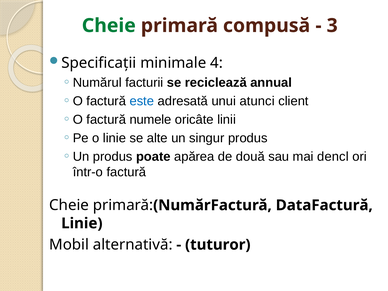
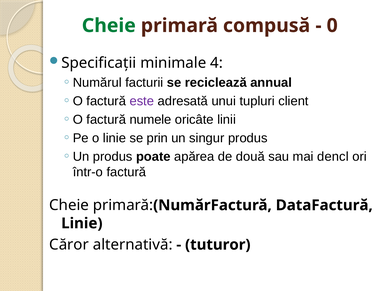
3: 3 -> 0 (332, 26)
este colour: blue -> purple (142, 101)
atunci: atunci -> tupluri (257, 101)
alte: alte -> prin (157, 138)
Mobil: Mobil -> Căror (69, 245)
